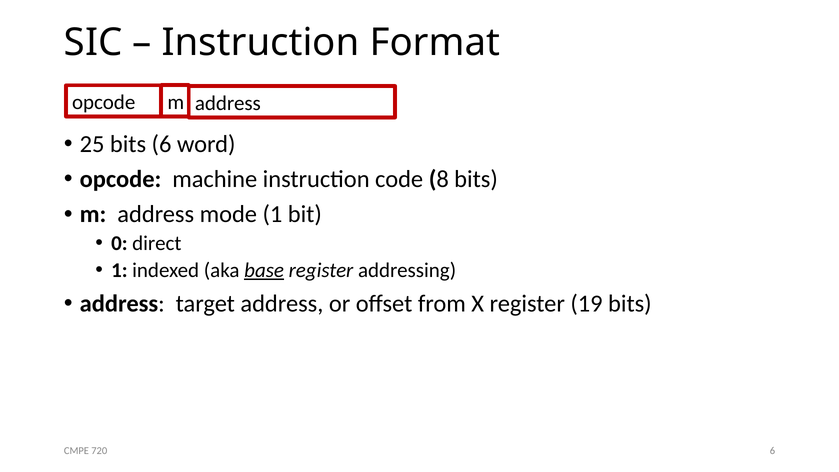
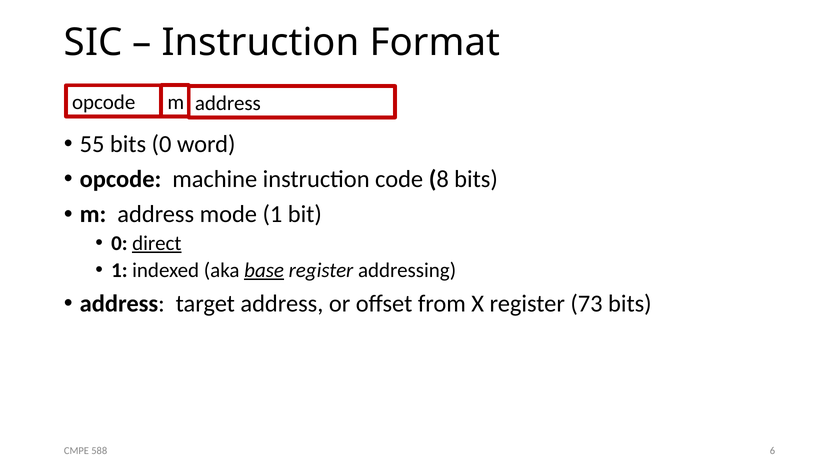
25: 25 -> 55 (92, 144)
bits 6: 6 -> 0 (162, 144)
direct underline: none -> present (157, 243)
19: 19 -> 73 (587, 304)
720: 720 -> 588 (99, 451)
